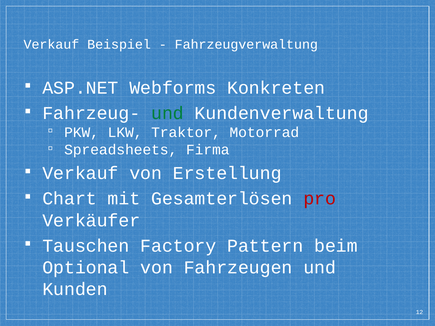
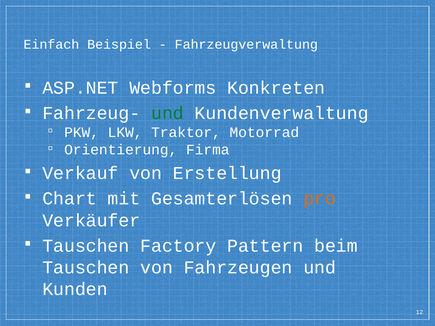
Verkauf: Verkauf -> Einfach (51, 45)
Spreadsheets: Spreadsheets -> Orientierung (121, 150)
pro colour: red -> orange (320, 199)
Optional: Optional -> Tauschen (86, 268)
